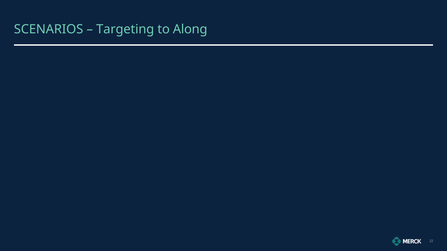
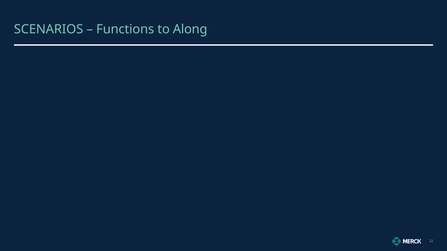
Targeting: Targeting -> Functions (125, 29)
